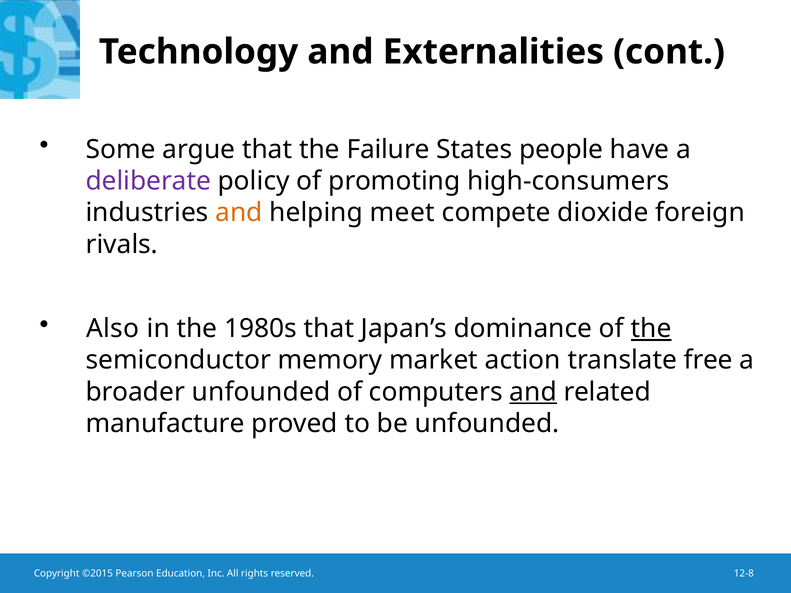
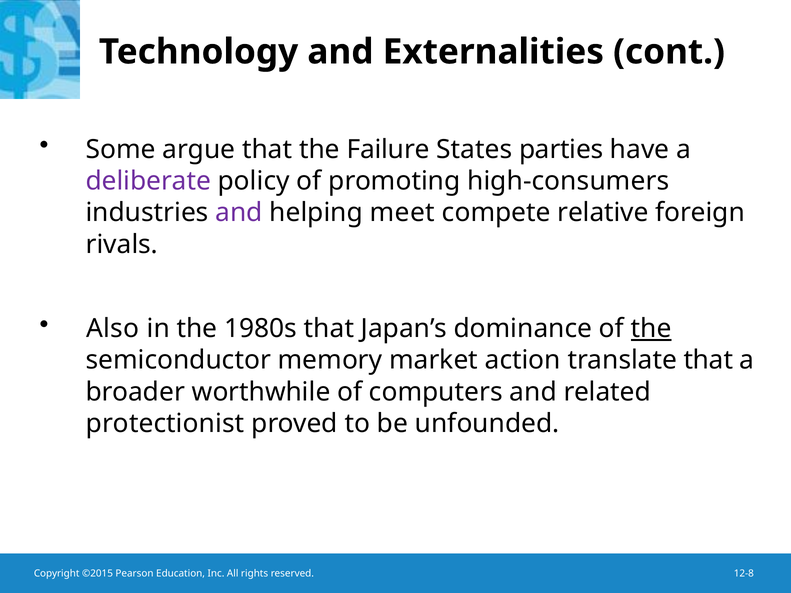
people: people -> parties (561, 149)
and colour: orange -> purple (239, 213)
dioxide: dioxide -> relative (603, 213)
translate free: free -> that (708, 360)
broader unfounded: unfounded -> worthwhile (261, 392)
and underline: present -> none (533, 392)
manufacture: manufacture -> protectionist (165, 424)
